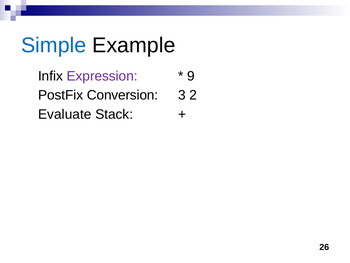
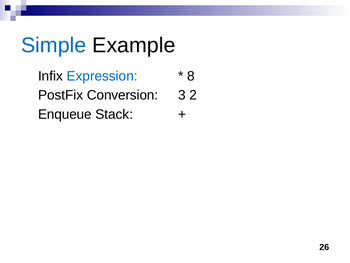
Expression colour: purple -> blue (102, 76)
9: 9 -> 8 (191, 76)
Evaluate: Evaluate -> Enqueue (65, 114)
